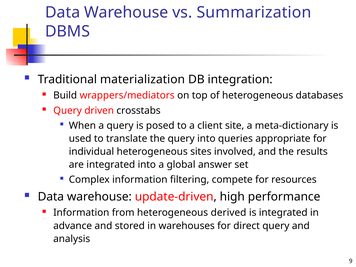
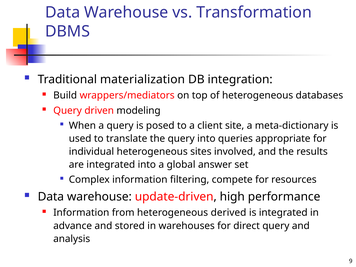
Summarization: Summarization -> Transformation (254, 12)
crosstabs: crosstabs -> modeling (139, 110)
